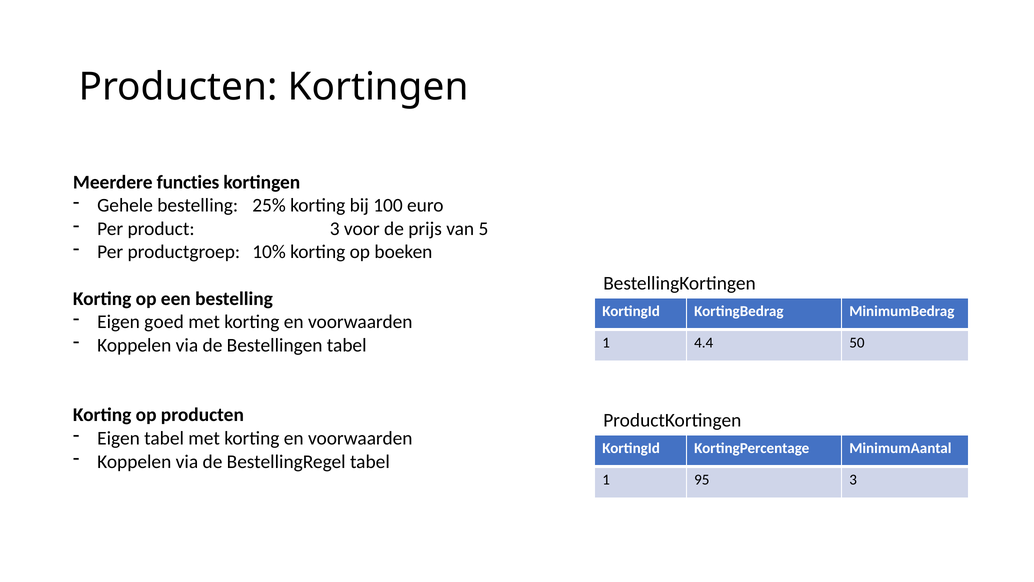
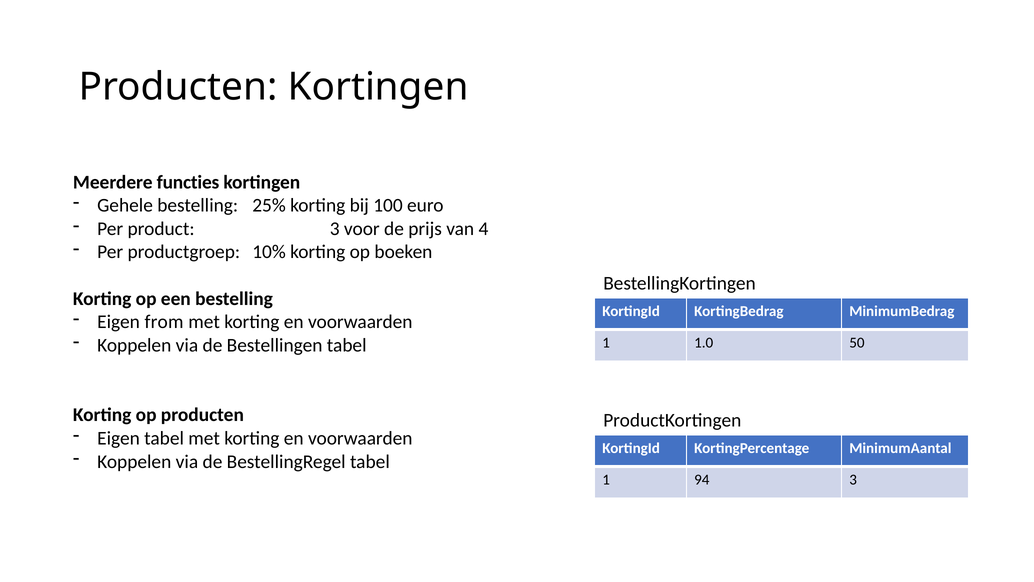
5: 5 -> 4 (484, 229)
goed: goed -> from (164, 322)
4.4: 4.4 -> 1.0 (704, 342)
95: 95 -> 94 (702, 479)
